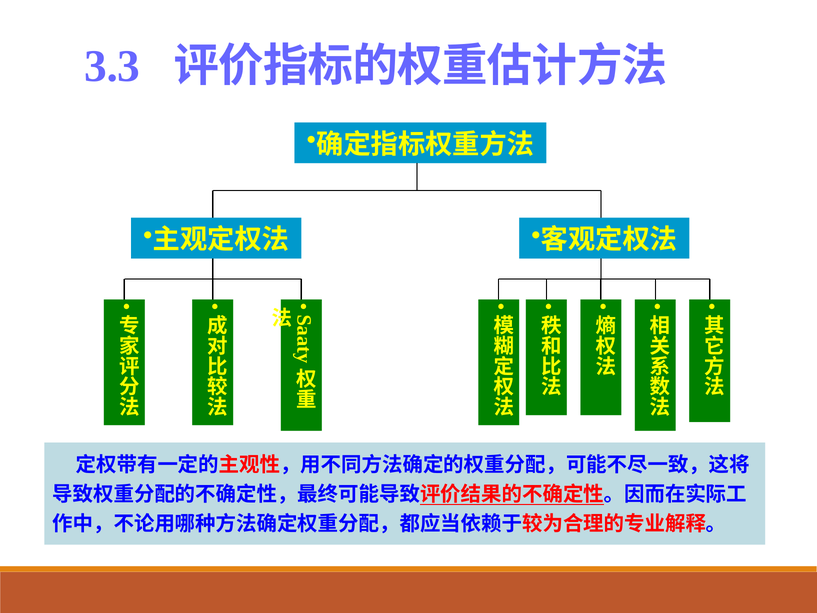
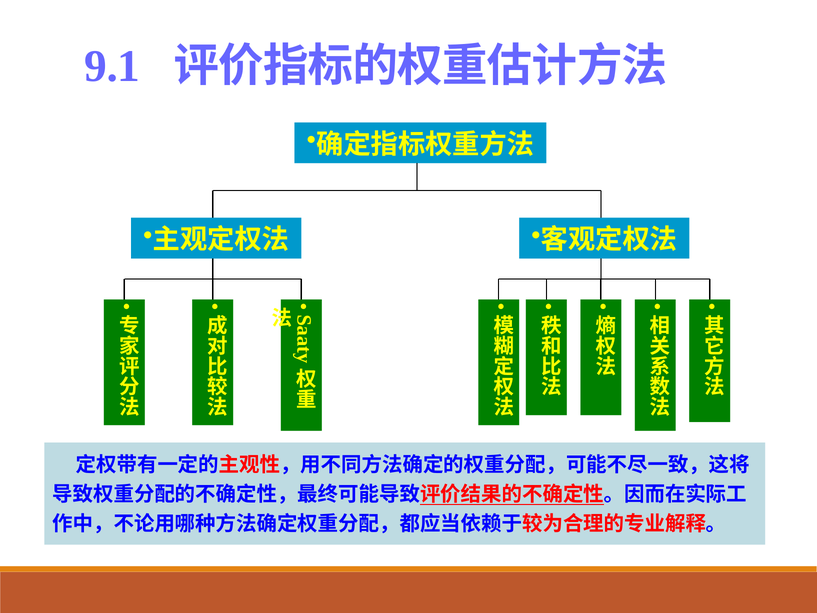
3.3: 3.3 -> 9.1 (112, 66)
